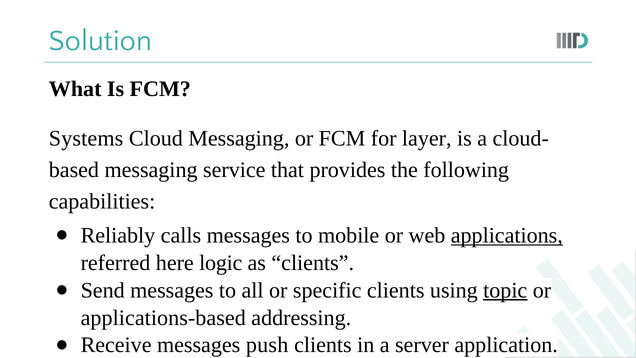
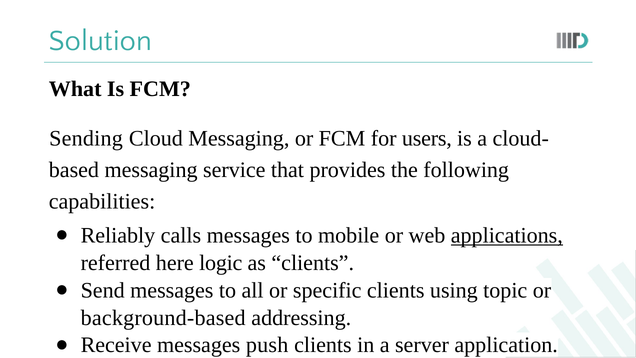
Systems: Systems -> Sending (86, 138)
layer: layer -> users (427, 138)
topic underline: present -> none (505, 290)
applications-based: applications-based -> background-based (163, 318)
